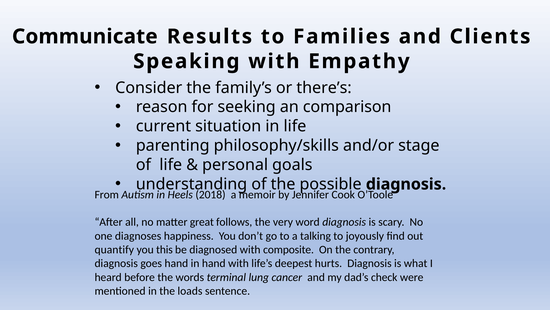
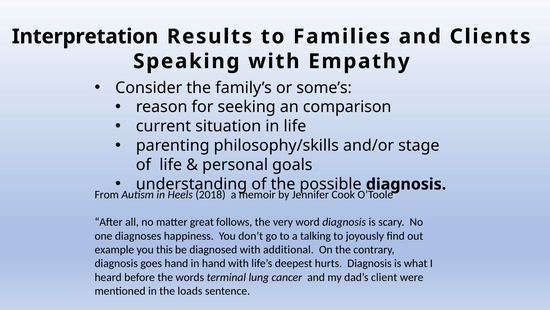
Communicate: Communicate -> Interpretation (85, 36)
there’s: there’s -> some’s (324, 88)
quantify: quantify -> example (114, 249)
composite: composite -> additional (288, 249)
check: check -> client (384, 277)
